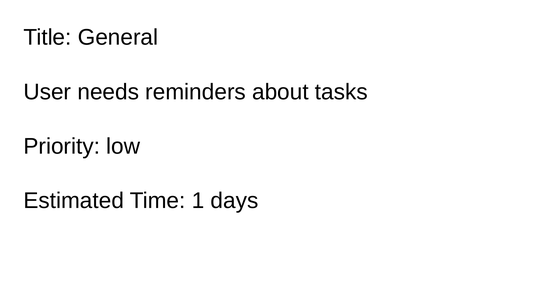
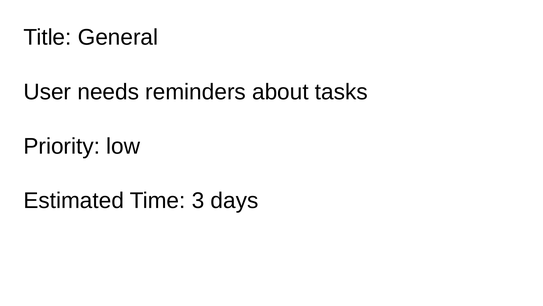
1: 1 -> 3 (198, 200)
